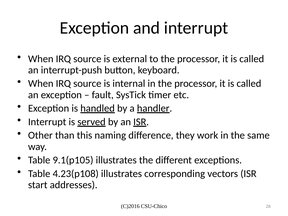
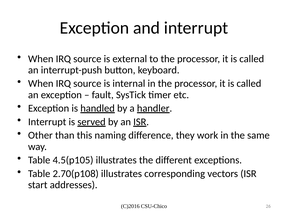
9.1(p105: 9.1(p105 -> 4.5(p105 (73, 160)
4.23(p108: 4.23(p108 -> 2.70(p108 (76, 174)
